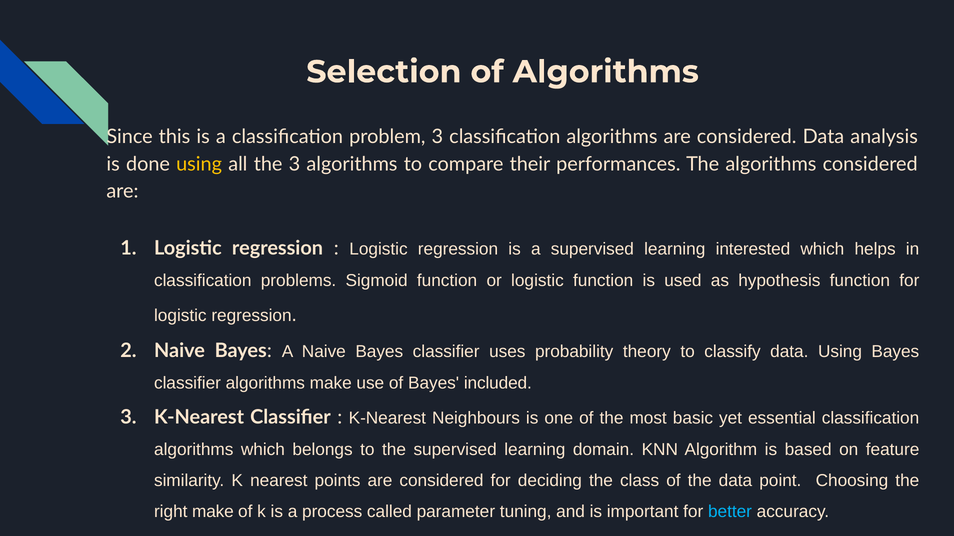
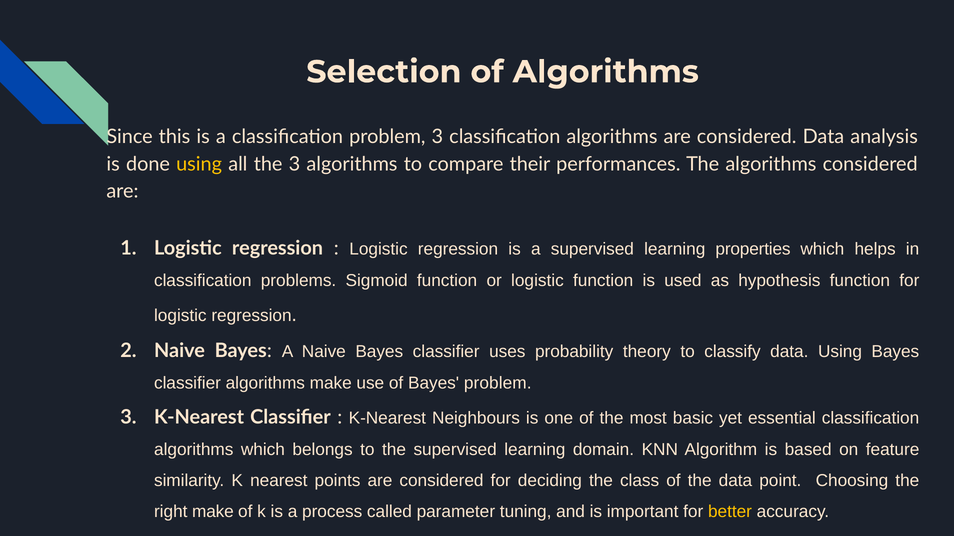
interested: interested -> properties (753, 249)
Bayes included: included -> problem (498, 383)
better colour: light blue -> yellow (730, 512)
